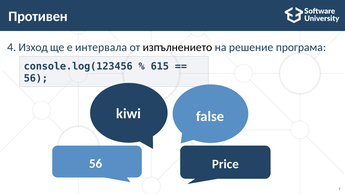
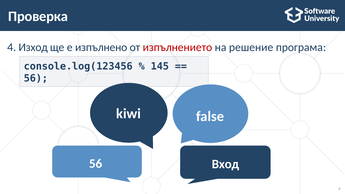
Противен: Противен -> Проверка (38, 16)
интервала: интервала -> изпълнено (101, 47)
изпълнението colour: black -> red (177, 47)
615: 615 -> 145 (160, 66)
Price: Price -> Вход (225, 164)
